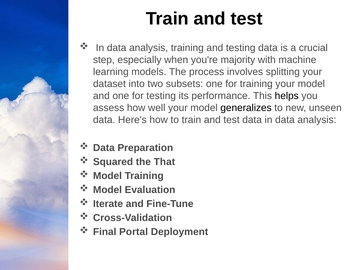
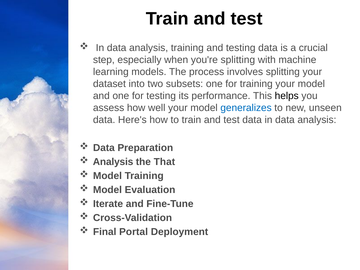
you're majority: majority -> splitting (238, 60)
generalizes colour: black -> blue (246, 108)
Squared: Squared -> Analysis (113, 162)
